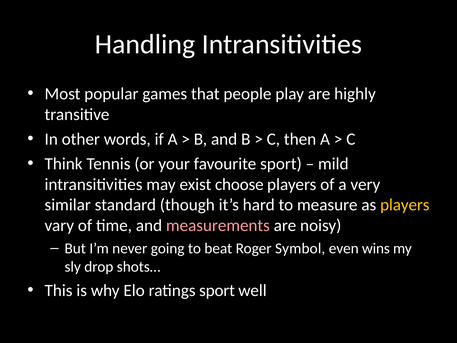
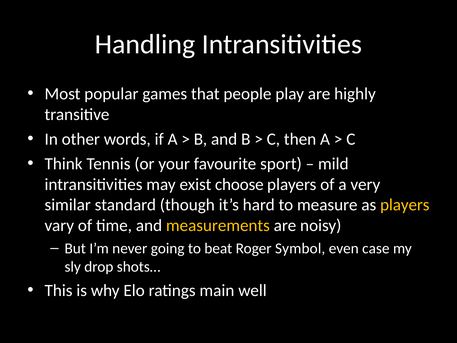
measurements colour: pink -> yellow (218, 225)
wins: wins -> case (376, 248)
ratings sport: sport -> main (217, 290)
